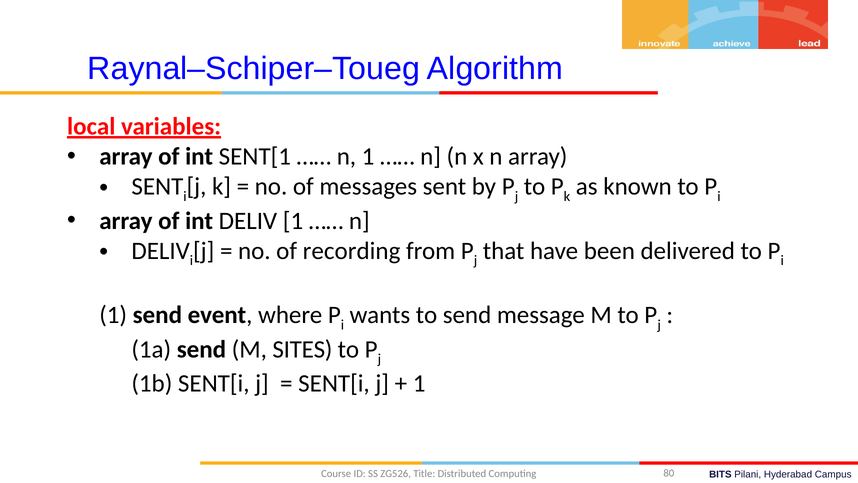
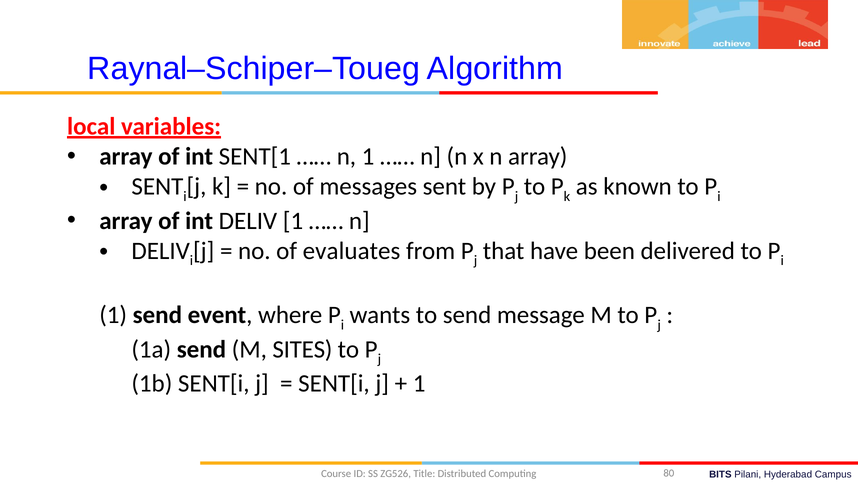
recording: recording -> evaluates (352, 251)
